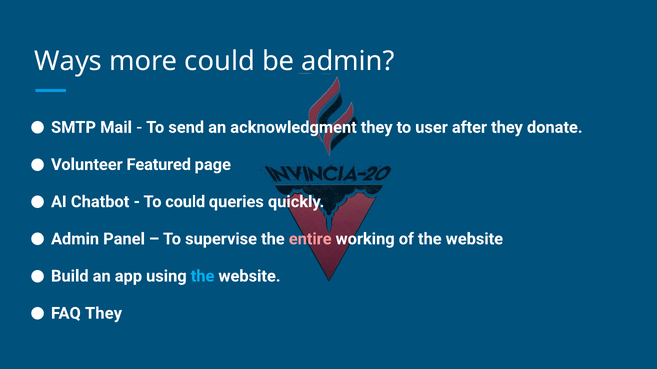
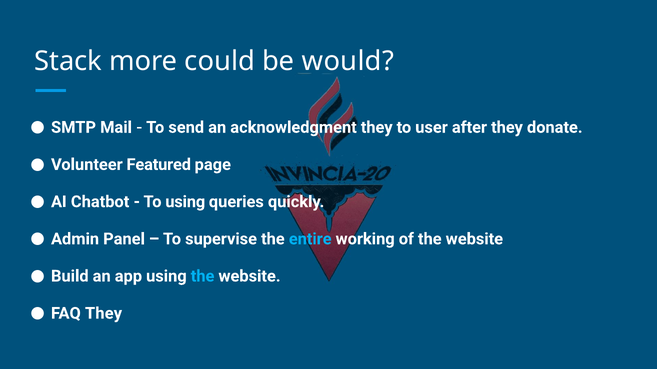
Ways: Ways -> Stack (68, 61)
be admin: admin -> would (348, 61)
To could: could -> using (185, 202)
entire colour: pink -> light blue (310, 239)
